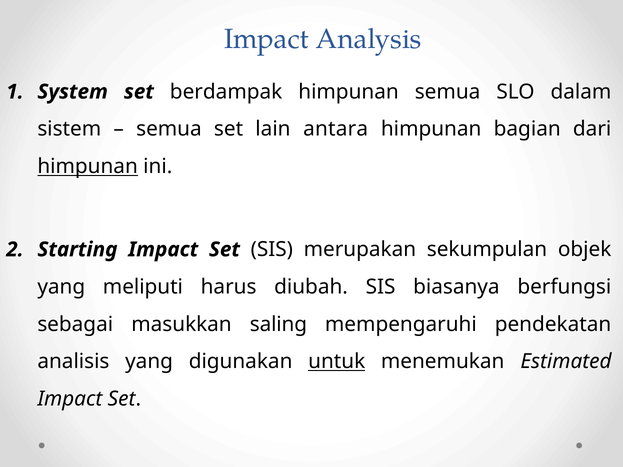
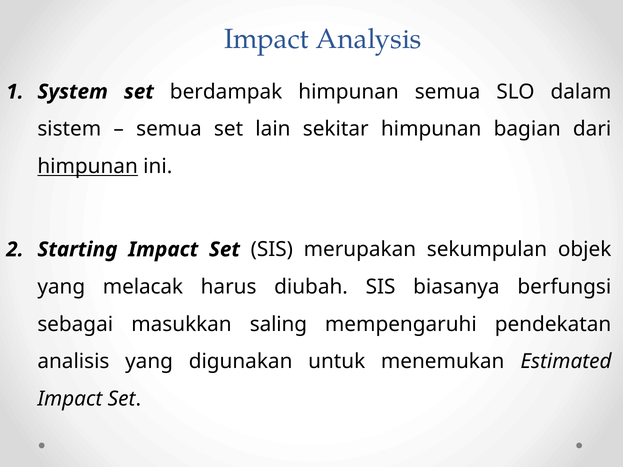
antara: antara -> sekitar (336, 129)
meliputi: meliputi -> melacak (143, 287)
untuk underline: present -> none (337, 362)
